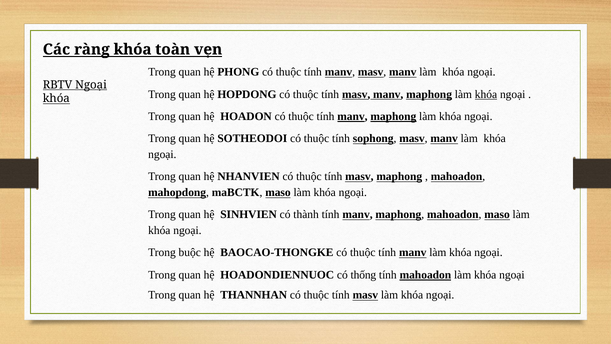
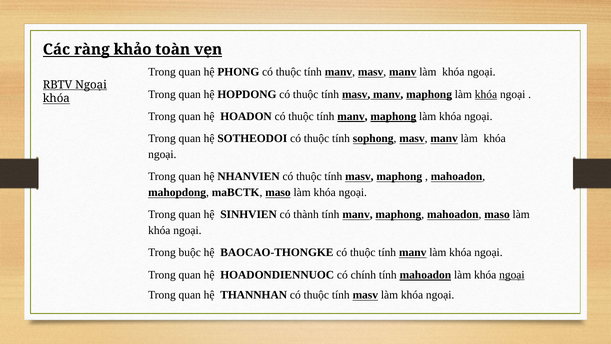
ràng khóa: khóa -> khảo (133, 49)
thống: thống -> chính (363, 275)
ngoại underline: none -> present (512, 275)
